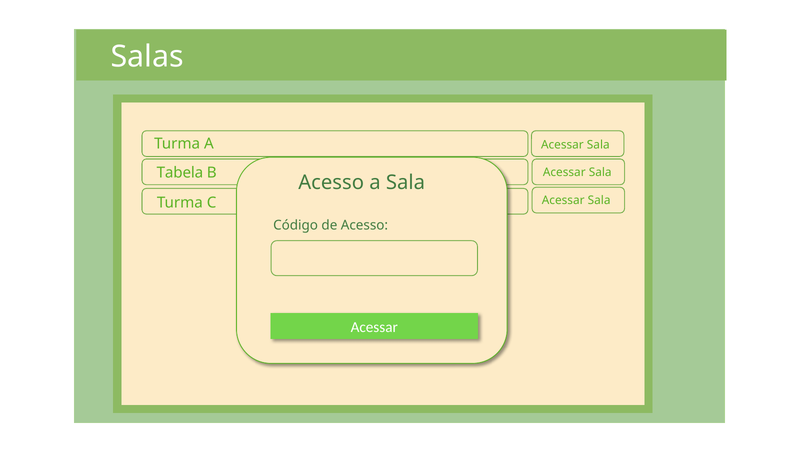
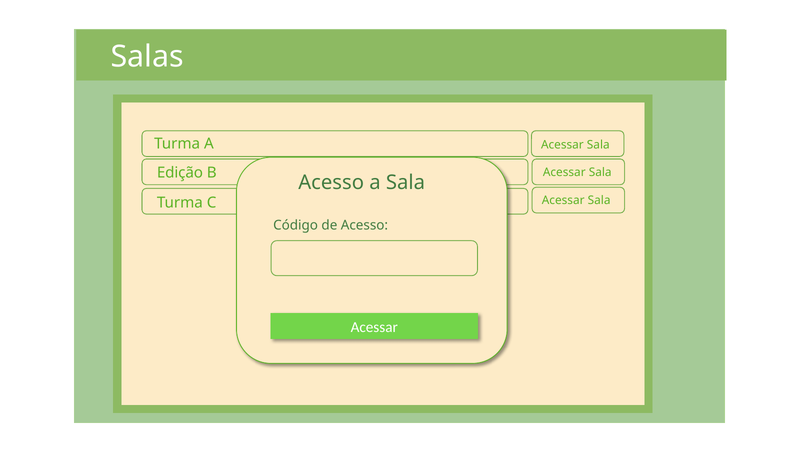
Tabela: Tabela -> Edição (180, 173)
